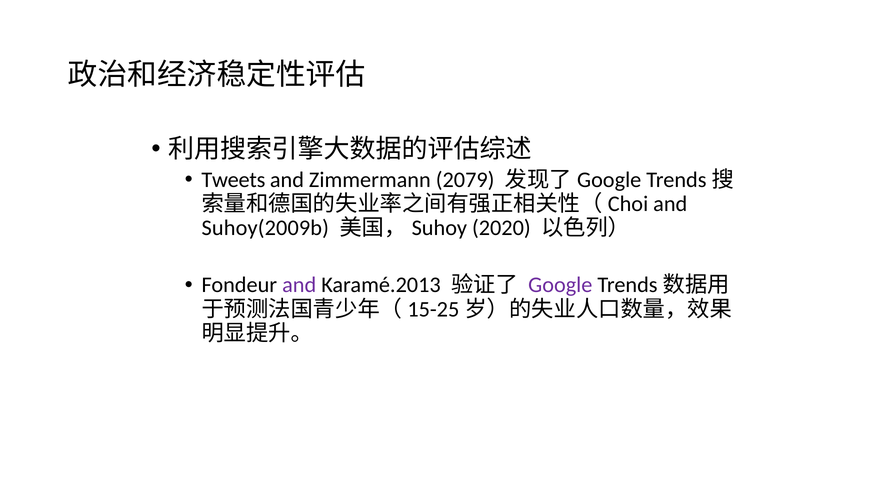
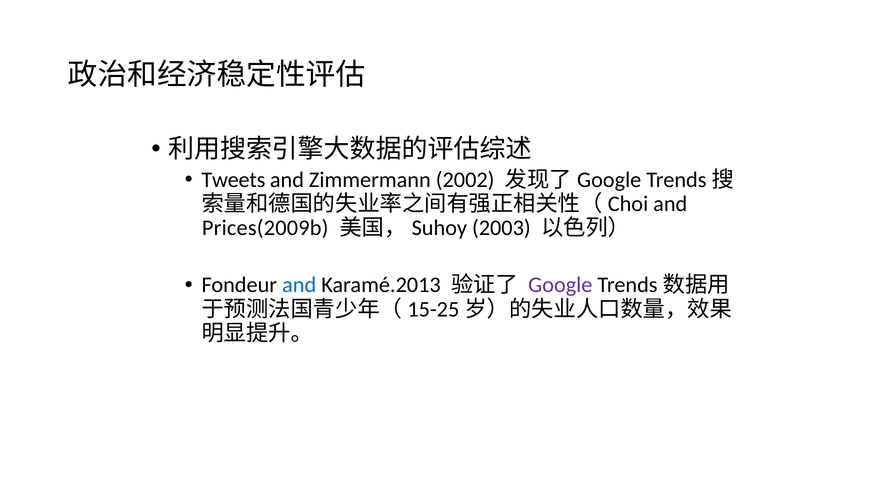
2079: 2079 -> 2002 (465, 180)
Suhoy(2009b: Suhoy(2009b -> Prices(2009b (265, 228)
2020: 2020 -> 2003 (501, 228)
and colour: purple -> blue (299, 285)
